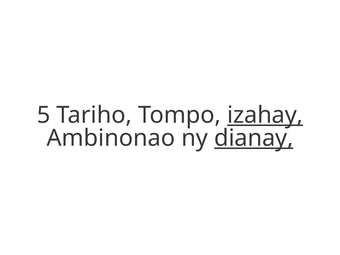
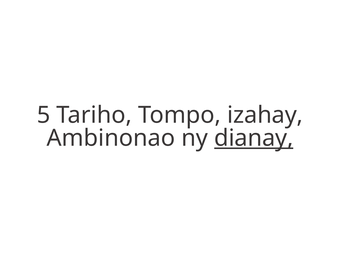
izahay underline: present -> none (265, 115)
